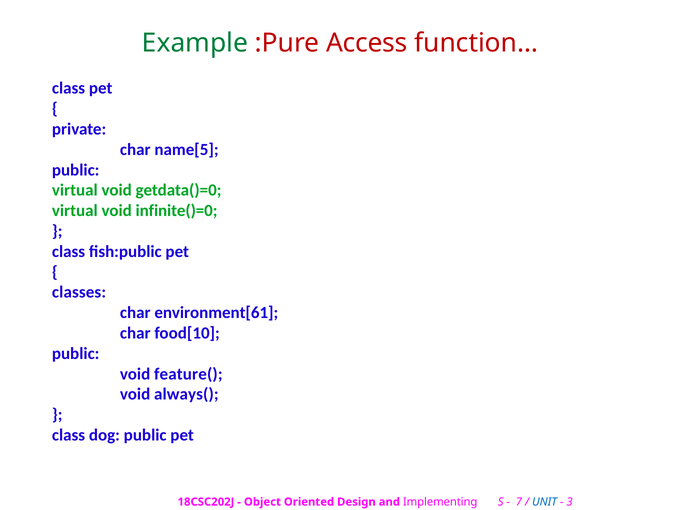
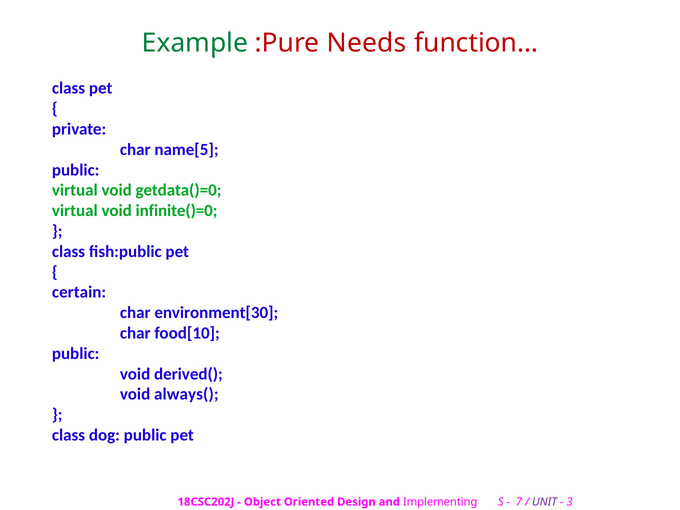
Access: Access -> Needs (367, 43)
classes: classes -> certain (79, 292)
environment[61: environment[61 -> environment[30 (216, 313)
feature(: feature( -> derived( (188, 374)
UNIT colour: blue -> purple (545, 502)
